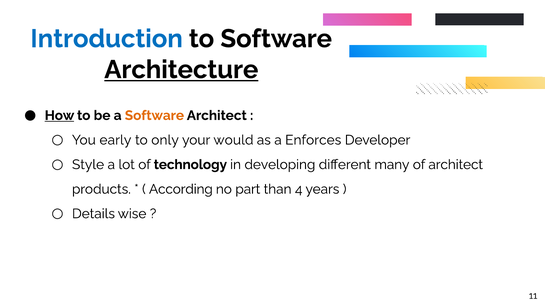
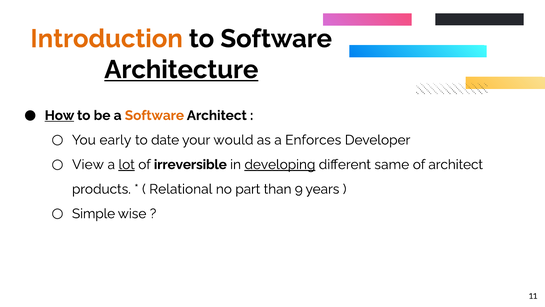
Introduction colour: blue -> orange (107, 39)
only: only -> date (165, 140)
Style: Style -> View (88, 164)
lot underline: none -> present (127, 164)
technology: technology -> irreversible (190, 164)
developing underline: none -> present (280, 164)
many: many -> same (392, 164)
According: According -> Relational (181, 189)
4: 4 -> 9 (299, 189)
Details: Details -> Simple (94, 213)
